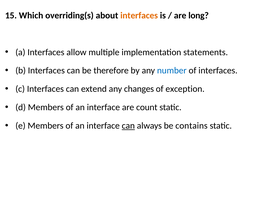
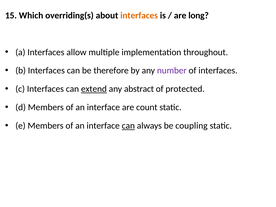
statements: statements -> throughout (206, 52)
number colour: blue -> purple (172, 71)
extend underline: none -> present (94, 89)
changes: changes -> abstract (139, 89)
exception: exception -> protected (185, 89)
contains: contains -> coupling (191, 126)
